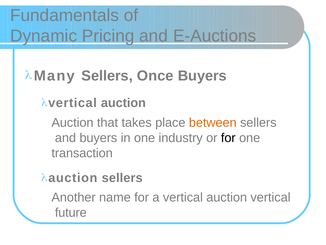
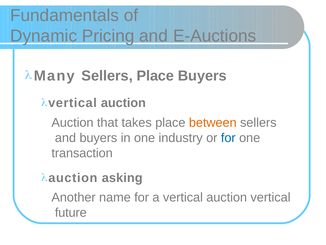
Sellers Once: Once -> Place (155, 76)
for colour: black -> blue (228, 138)
auction sellers: sellers -> asking (122, 177)
